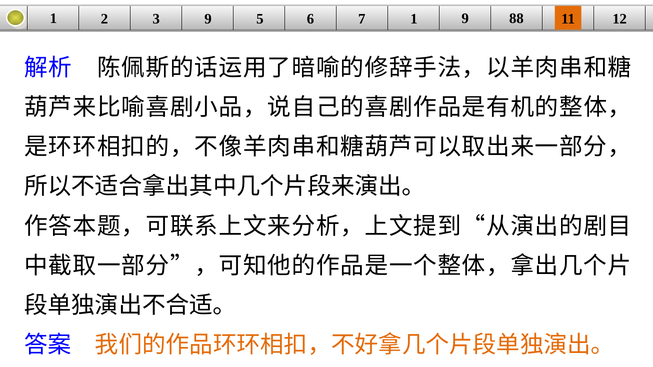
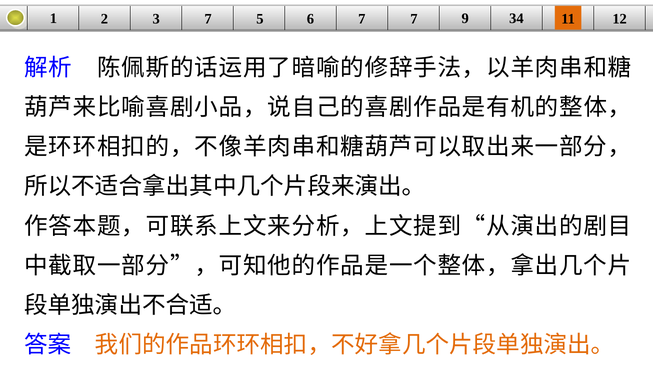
3 9: 9 -> 7 (208, 19)
7 1: 1 -> 7 (414, 19)
88: 88 -> 34 (516, 19)
